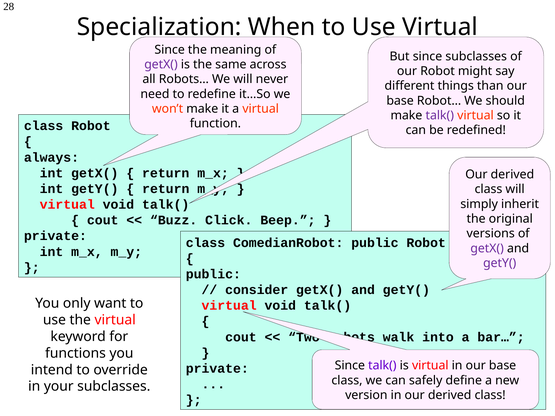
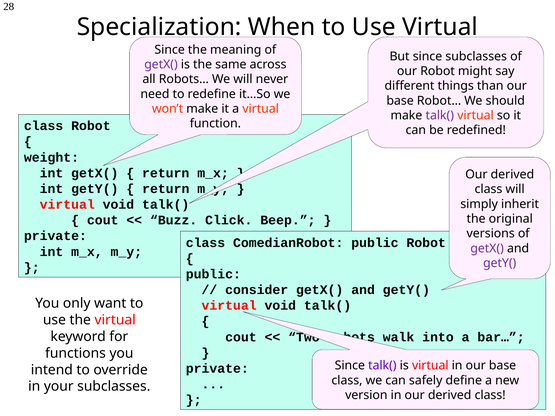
always: always -> weight (52, 157)
